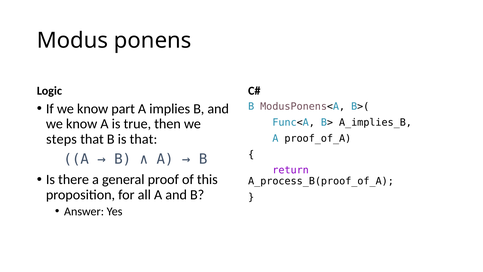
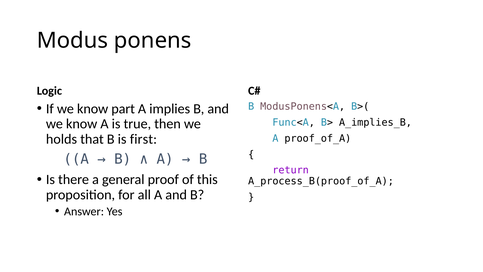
steps: steps -> holds (62, 139)
is that: that -> first (143, 139)
